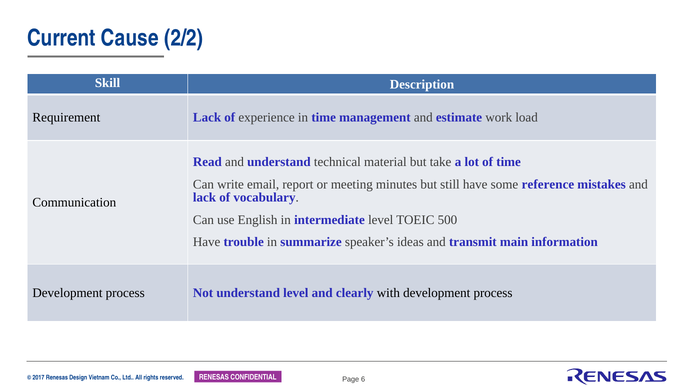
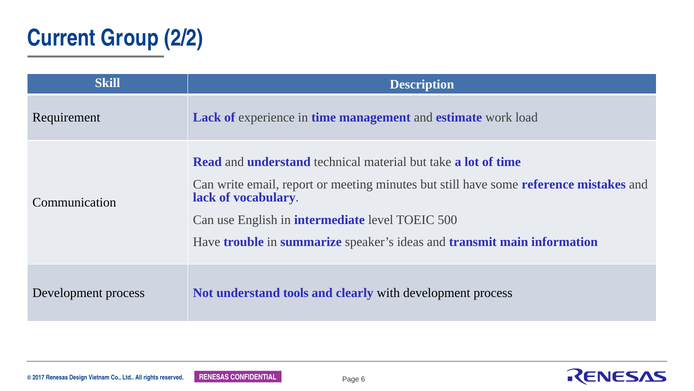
Cause: Cause -> Group (130, 38)
understand level: level -> tools (296, 292)
